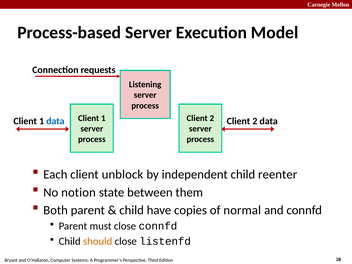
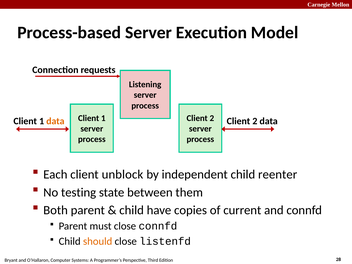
data colour: blue -> orange (55, 121)
notion: notion -> testing (79, 192)
normal: normal -> current (242, 210)
